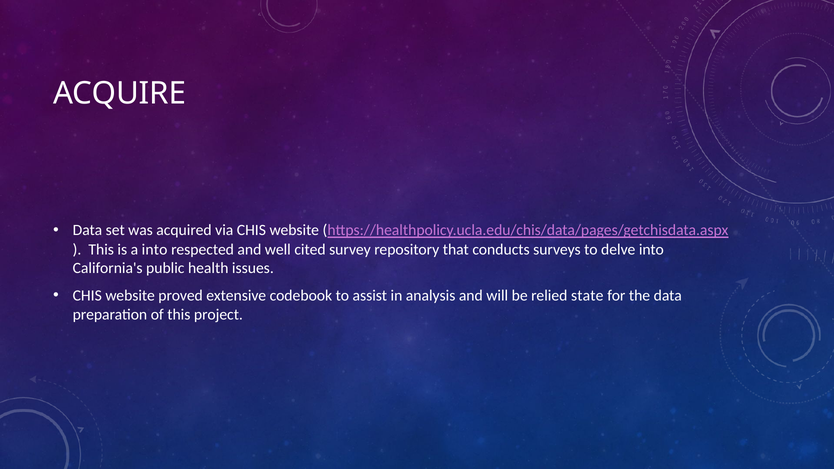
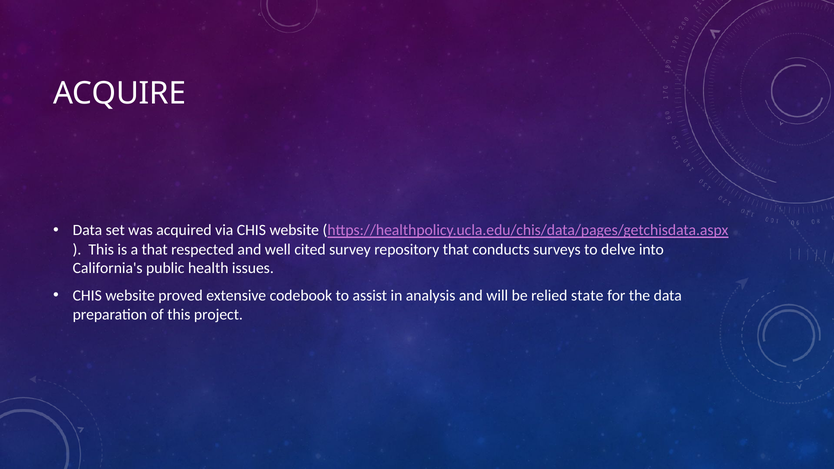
a into: into -> that (155, 249)
